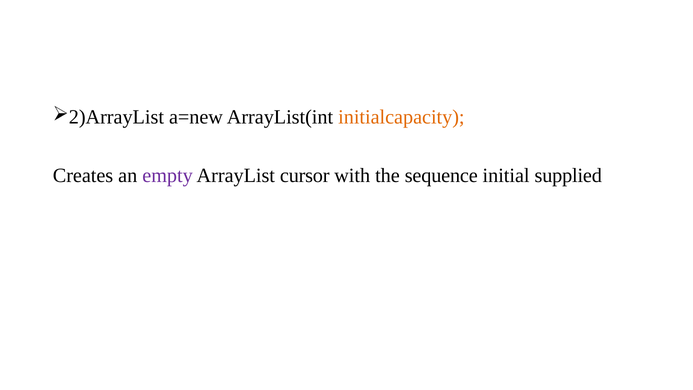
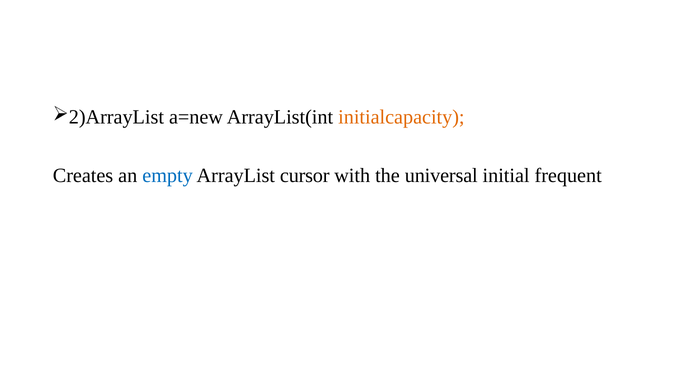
empty colour: purple -> blue (168, 175)
sequence: sequence -> universal (441, 175)
supplied: supplied -> frequent (568, 175)
